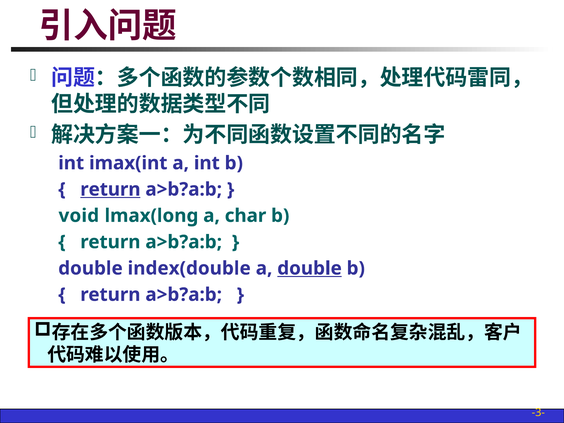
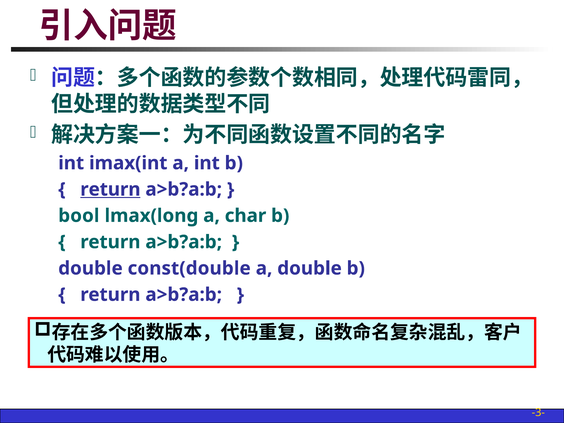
void: void -> bool (79, 216)
index(double: index(double -> const(double (189, 268)
double underline: present -> none (310, 268)
